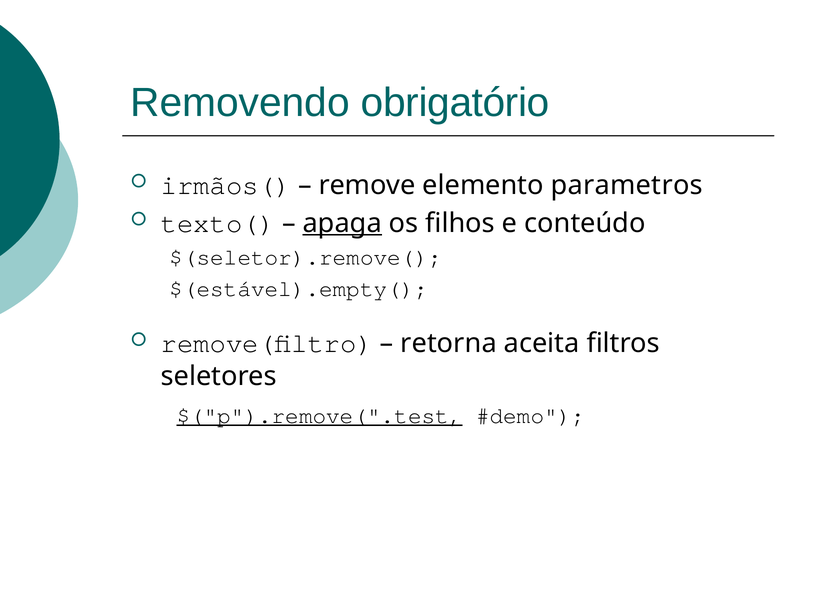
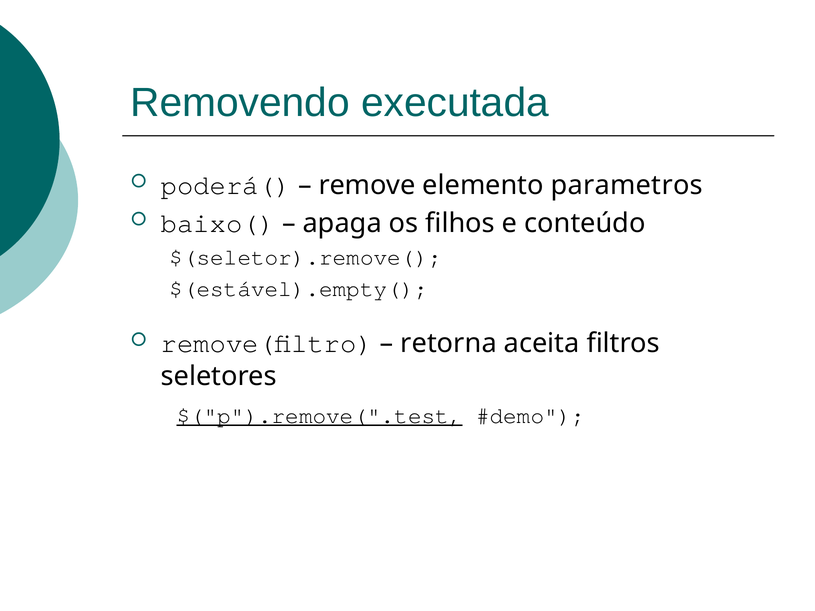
obrigatório: obrigatório -> executada (455, 103)
irmãos(: irmãos( -> poderá( (226, 185)
texto(: texto( -> baixo( (218, 223)
apaga underline: present -> none (342, 223)
